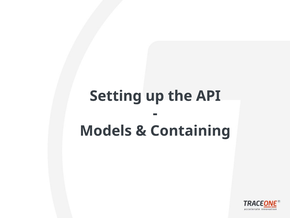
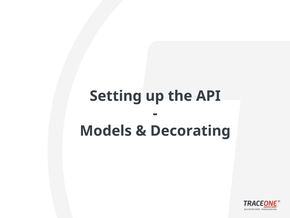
Containing: Containing -> Decorating (190, 131)
